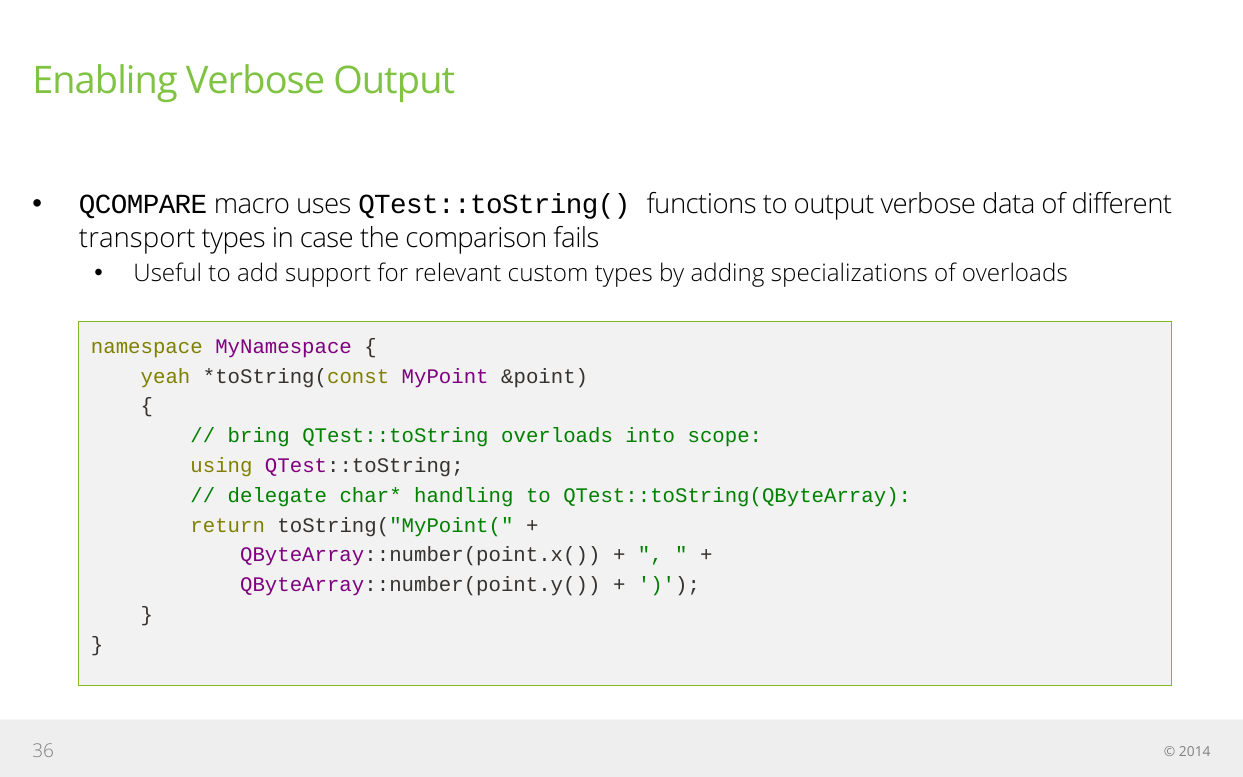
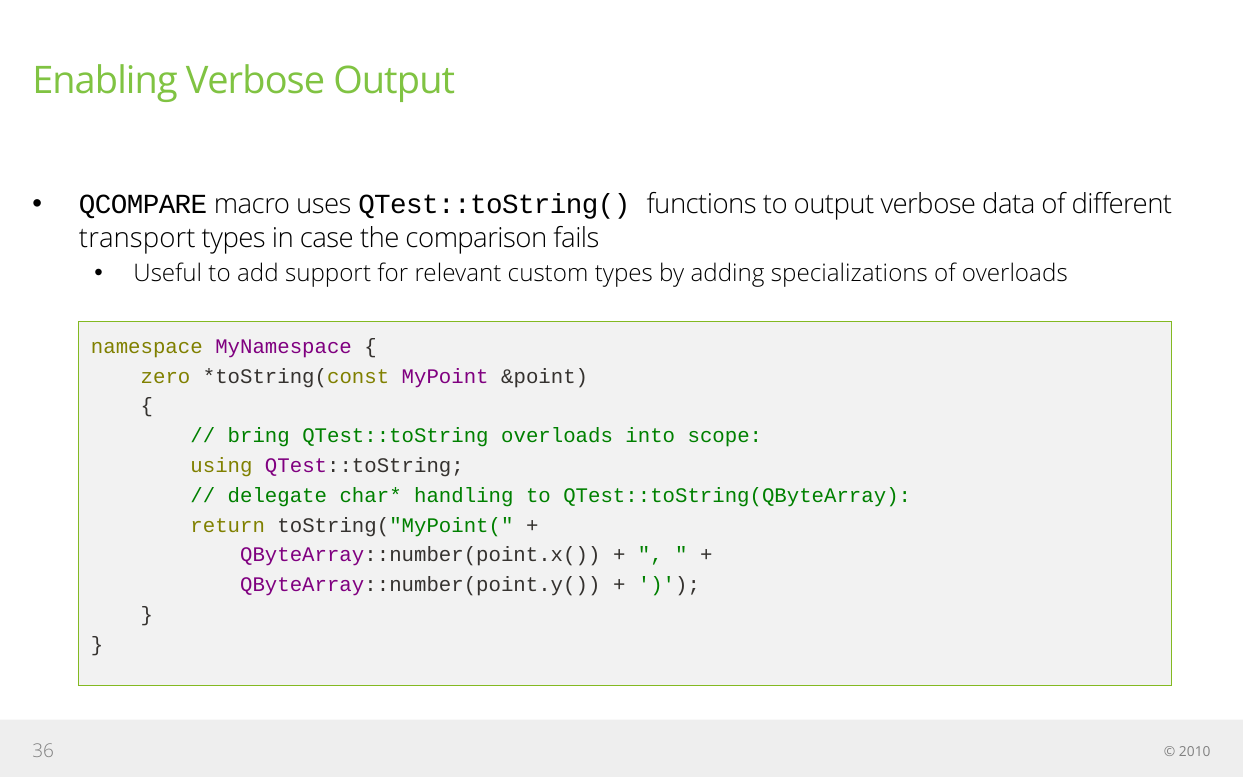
yeah: yeah -> zero (166, 376)
2014: 2014 -> 2010 (1195, 752)
